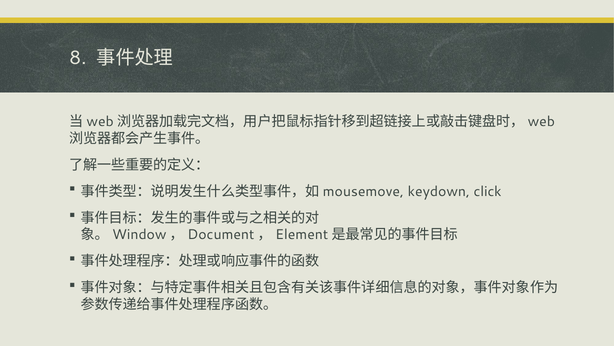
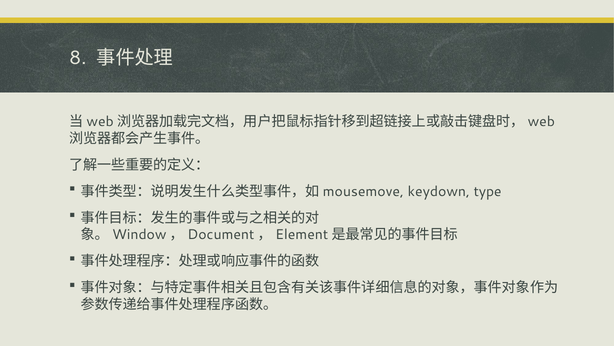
click: click -> type (488, 191)
